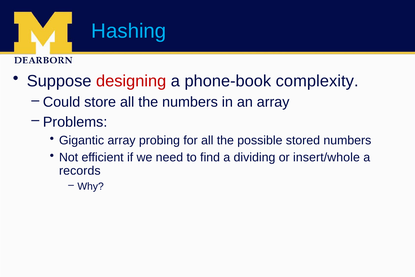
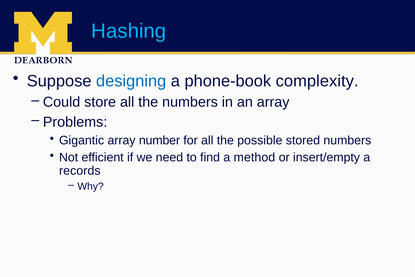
designing colour: red -> blue (131, 81)
probing: probing -> number (159, 140)
dividing: dividing -> method (254, 157)
insert/whole: insert/whole -> insert/empty (327, 157)
